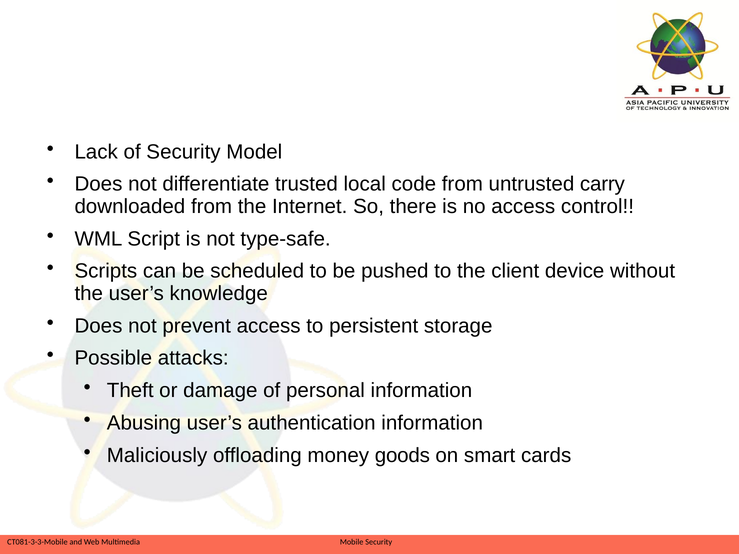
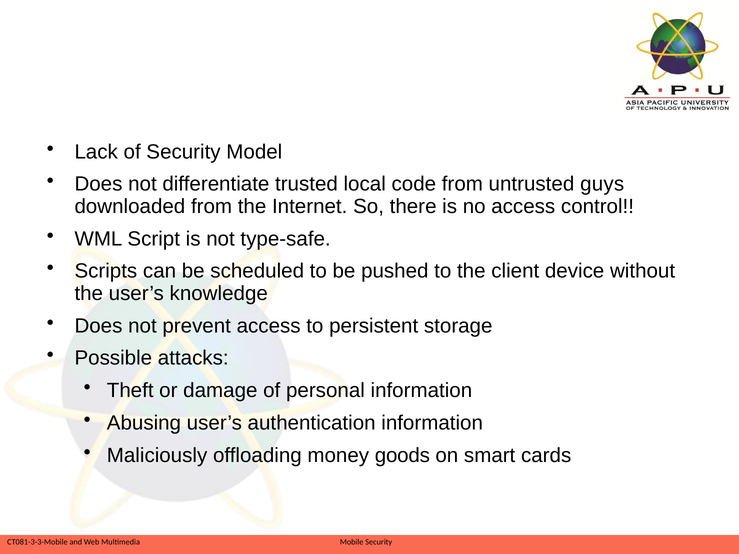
carry: carry -> guys (602, 184)
